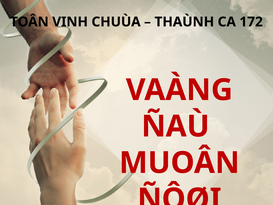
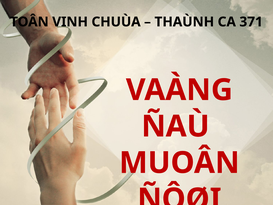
172: 172 -> 371 (251, 22)
